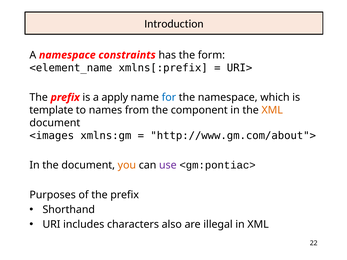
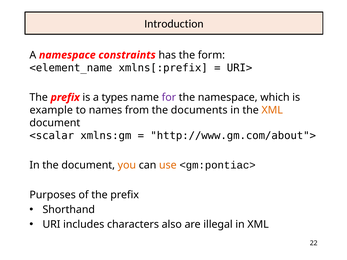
apply: apply -> types (115, 98)
for colour: blue -> purple (169, 98)
template: template -> example (51, 110)
component: component -> documents (199, 110)
<images: <images -> <scalar (52, 136)
use colour: purple -> orange (168, 165)
